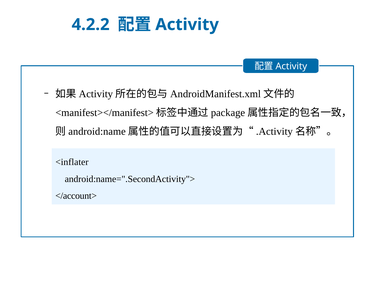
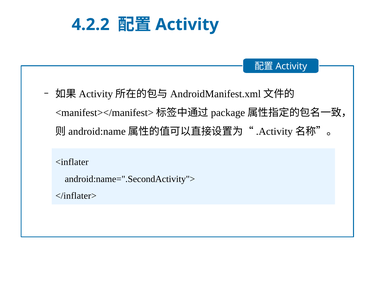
</account>: </account> -> </inflater> (76, 196)
